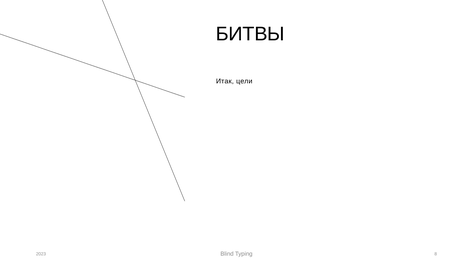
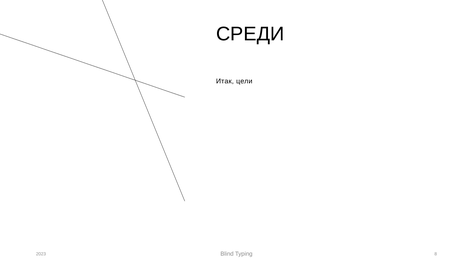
БИТВЫ: БИТВЫ -> СРЕДИ (250, 34)
